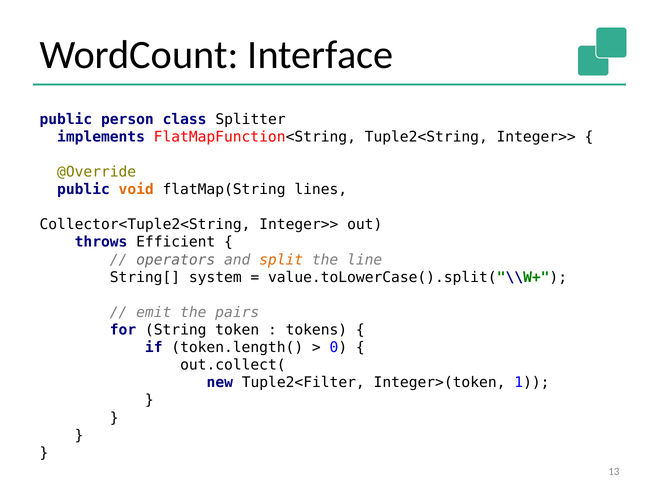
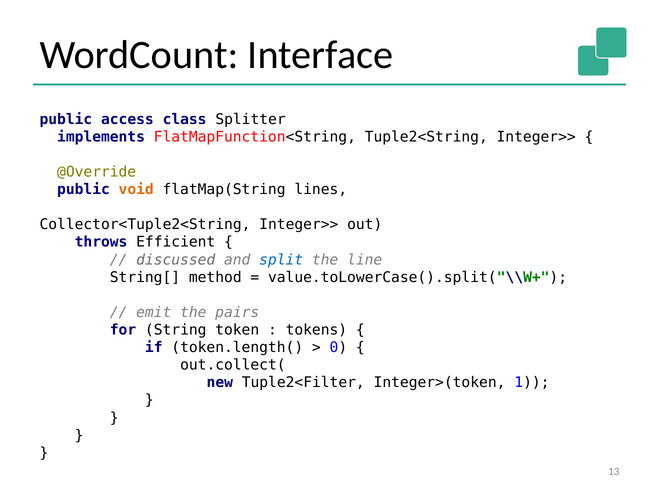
person: person -> access (127, 119)
operators: operators -> discussed (176, 260)
split colour: orange -> blue (281, 260)
system: system -> method (215, 277)
